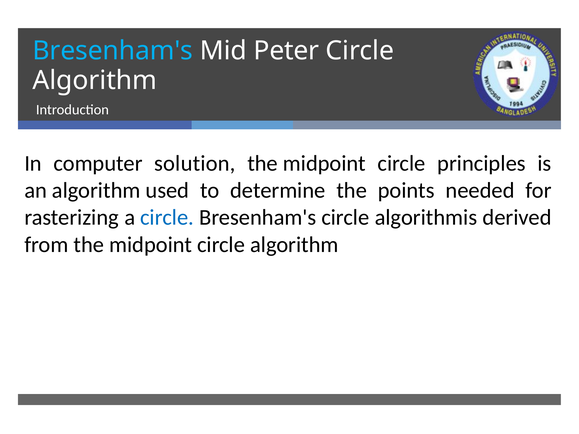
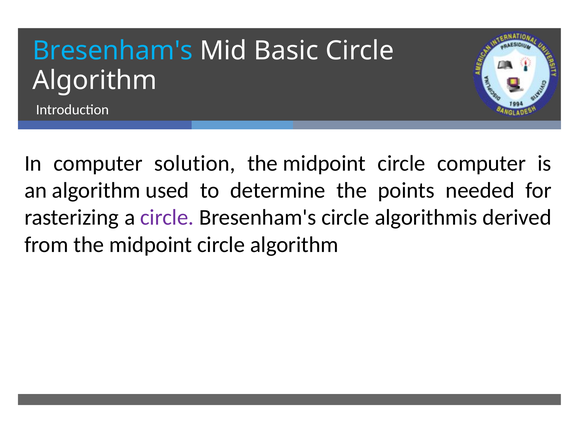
Peter: Peter -> Basic (286, 51)
circle principles: principles -> computer (482, 164)
circle colour: blue -> purple (167, 218)
